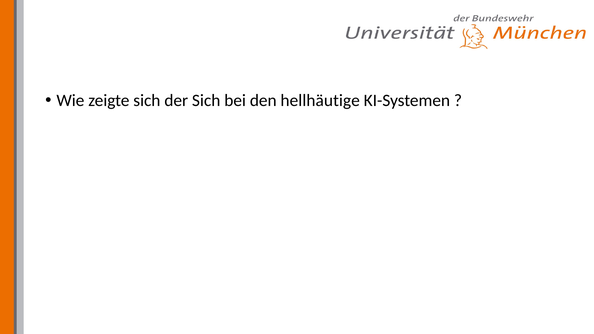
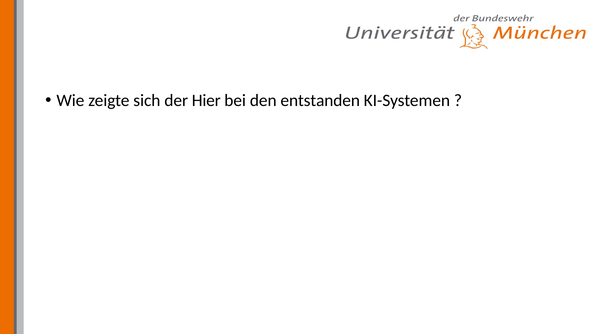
der Sich: Sich -> Hier (206, 100)
hellhäutige: hellhäutige -> entstanden (320, 100)
